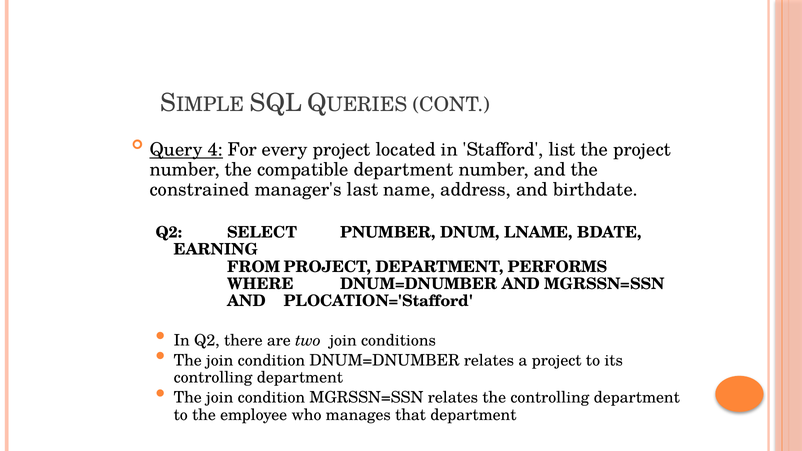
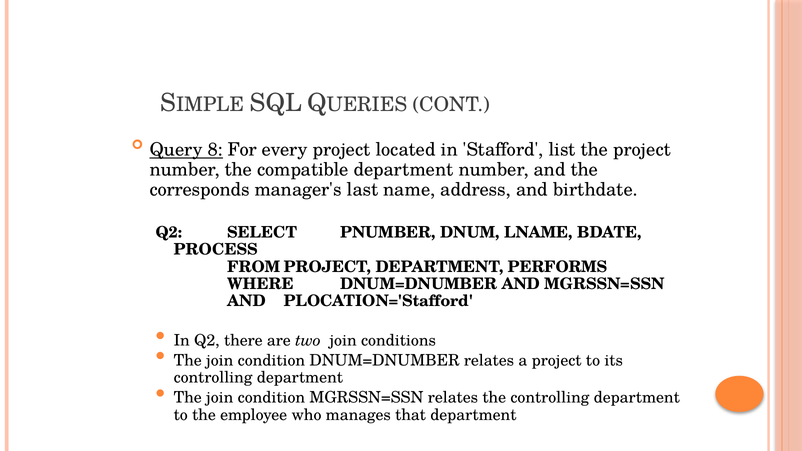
4: 4 -> 8 (215, 150)
constrained: constrained -> corresponds (200, 189)
EARNING: EARNING -> PROCESS (216, 250)
